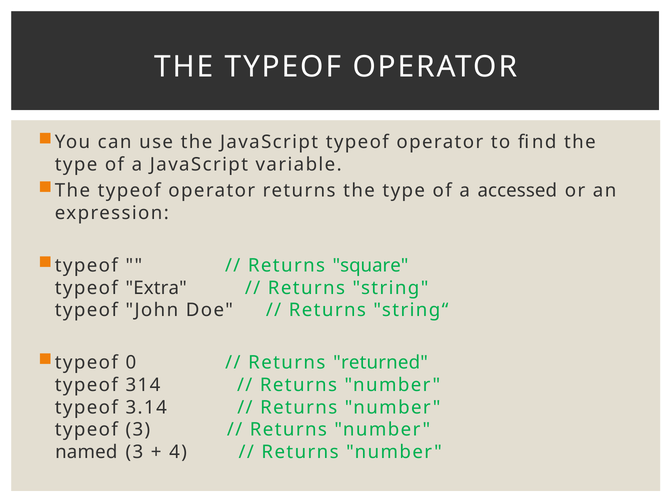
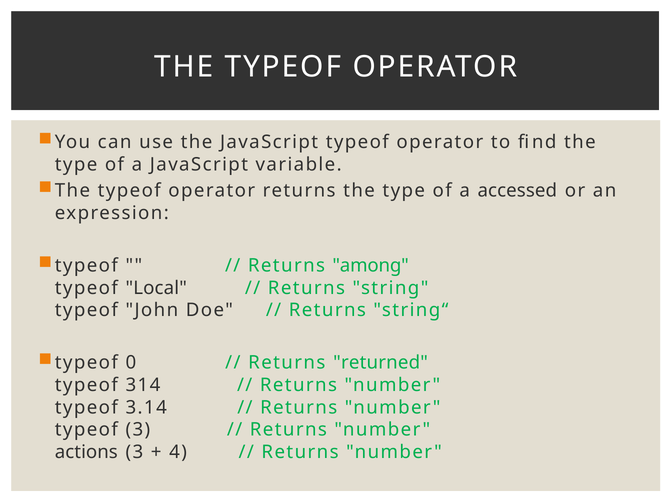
square: square -> among (371, 265)
Extra: Extra -> Local (156, 288)
named: named -> actions (86, 452)
